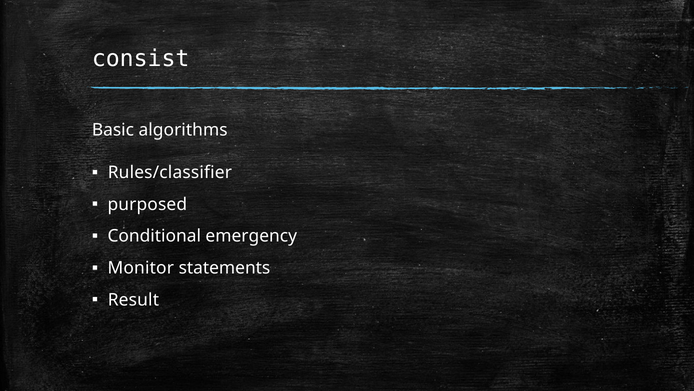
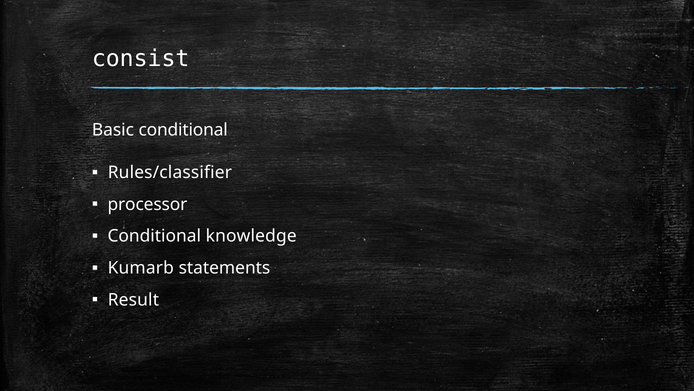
Basic algorithms: algorithms -> conditional (183, 130)
purposed: purposed -> processor (147, 204)
emergency: emergency -> knowledge (251, 236)
Monitor: Monitor -> Kumarb (141, 268)
